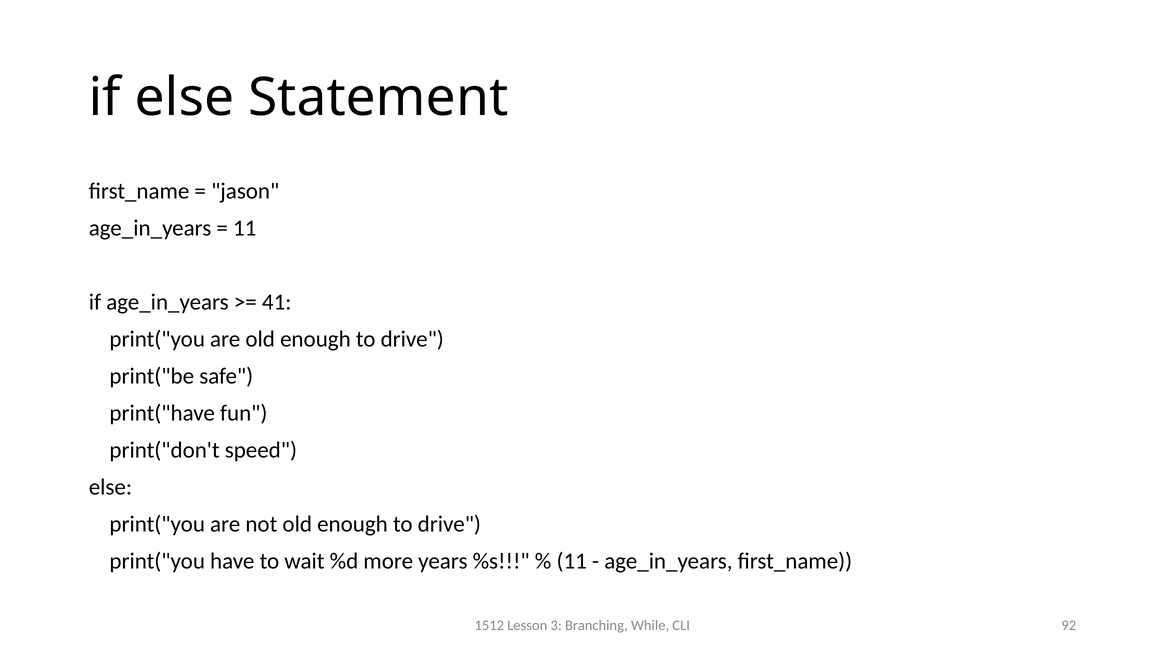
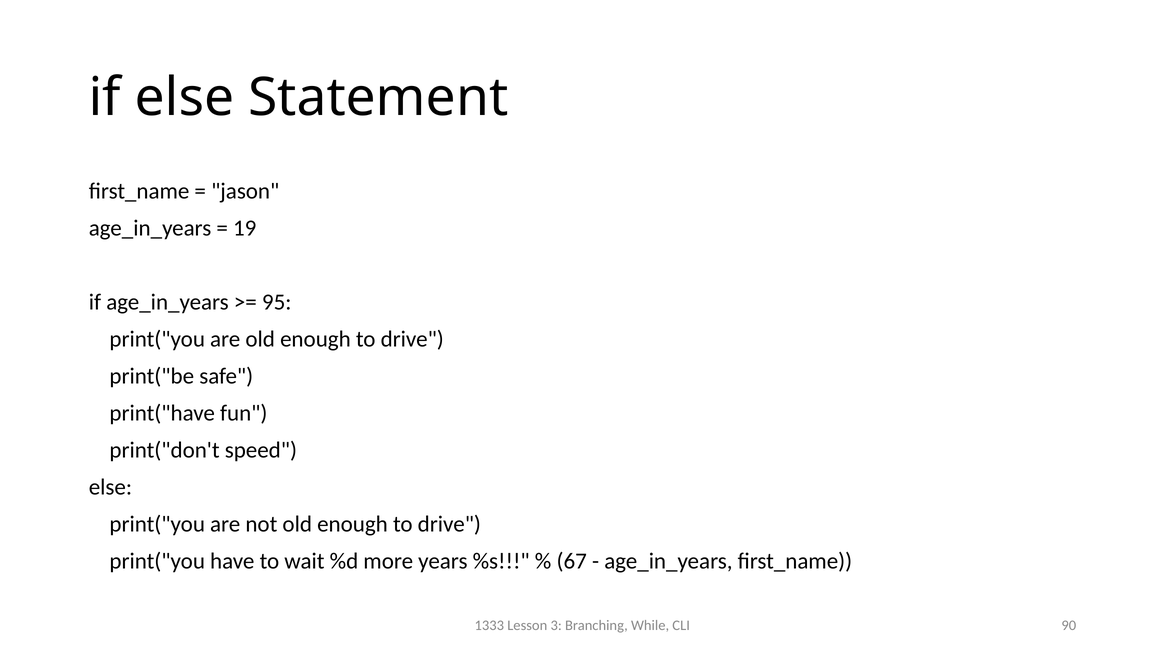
11: 11 -> 19 (245, 228)
41: 41 -> 95 (277, 302)
11: 11 -> 67 (572, 562)
1512: 1512 -> 1333 (489, 626)
92: 92 -> 90 (1069, 626)
